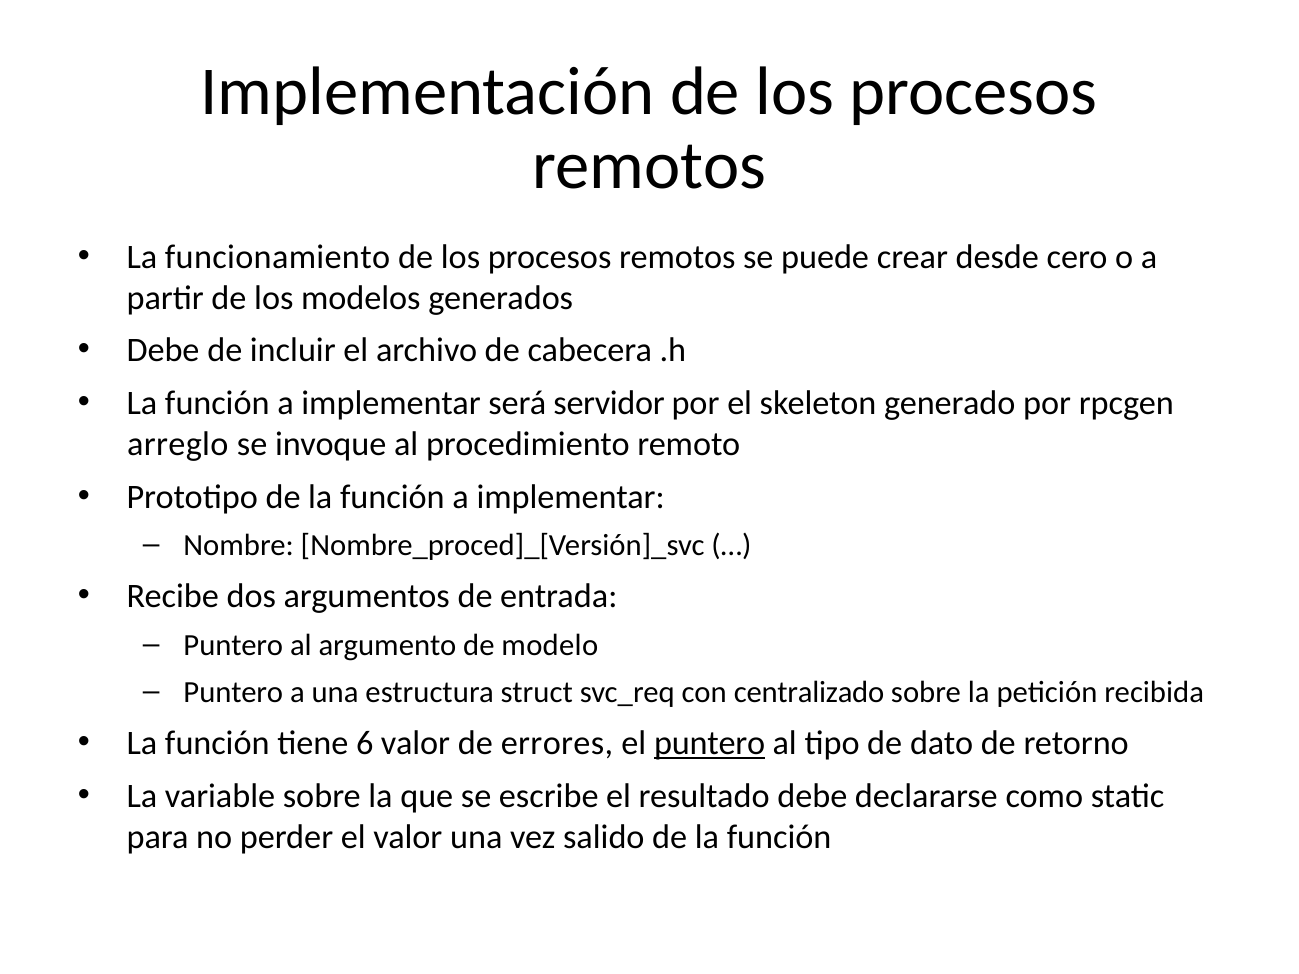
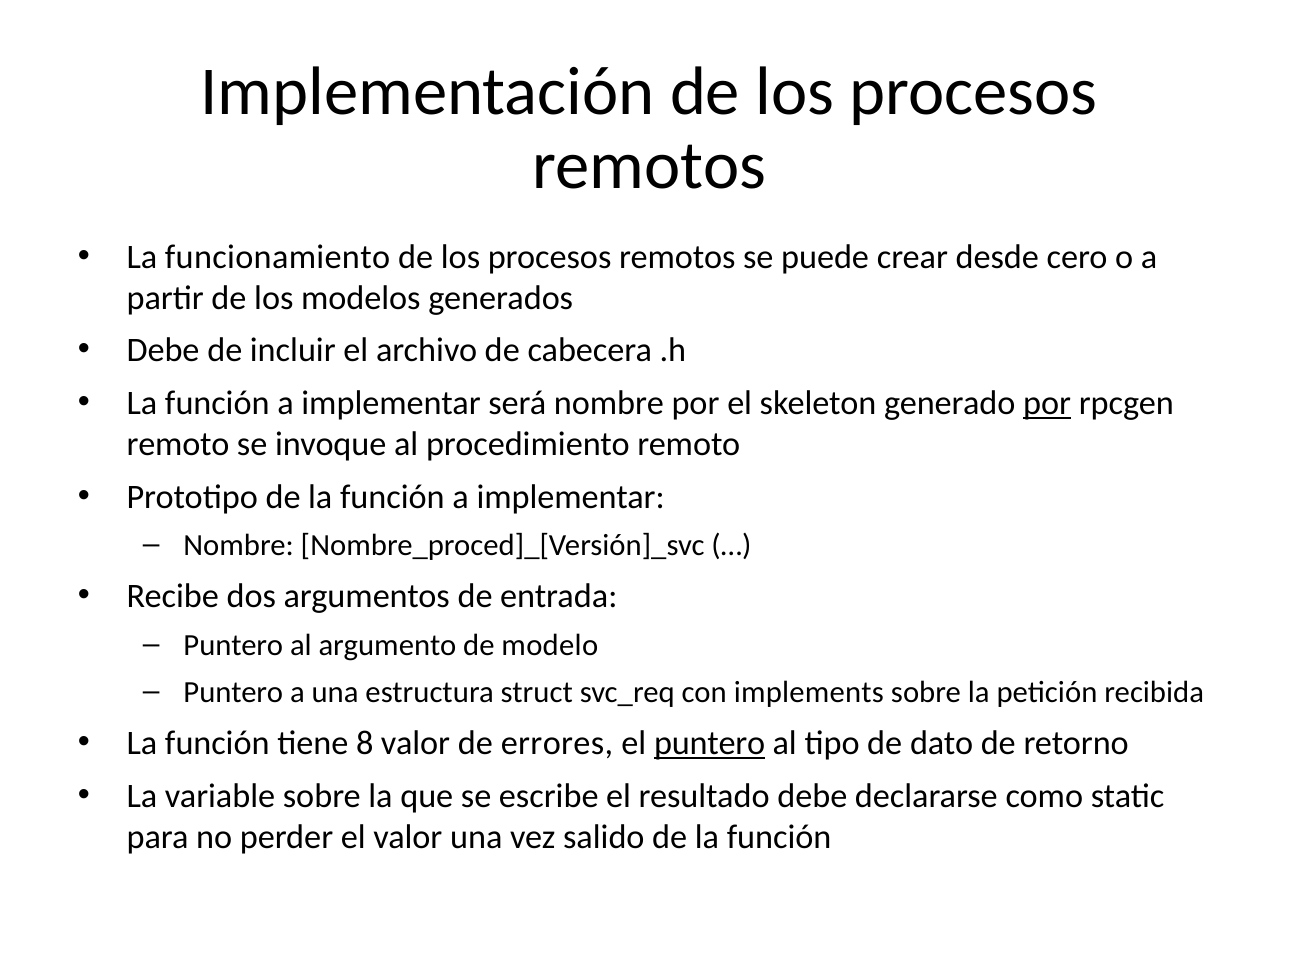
será servidor: servidor -> nombre (609, 403)
por underline: none -> present (1047, 403)
arreglo: arreglo -> remoto (178, 444)
centralizado: centralizado -> implements (809, 692)
6: 6 -> 8 (365, 743)
